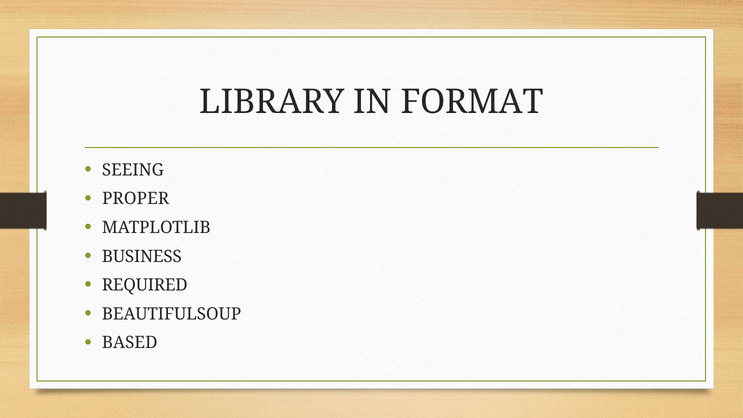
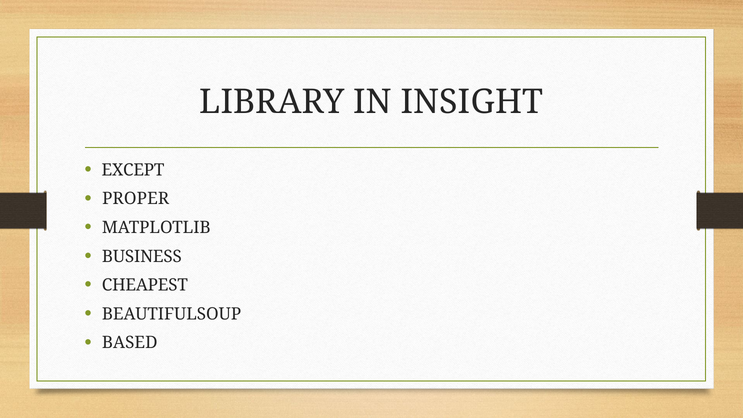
FORMAT: FORMAT -> INSIGHT (472, 102)
SEEING: SEEING -> EXCEPT (133, 170)
REQUIRED: REQUIRED -> CHEAPEST (145, 285)
